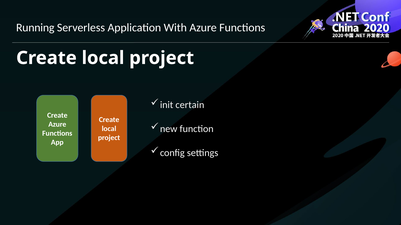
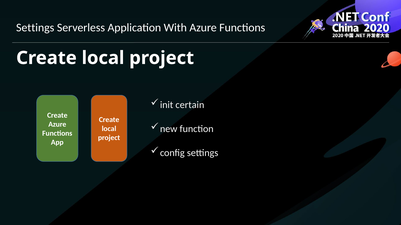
Running: Running -> Settings (35, 28)
